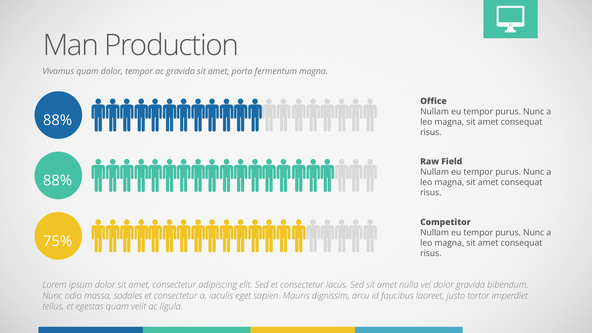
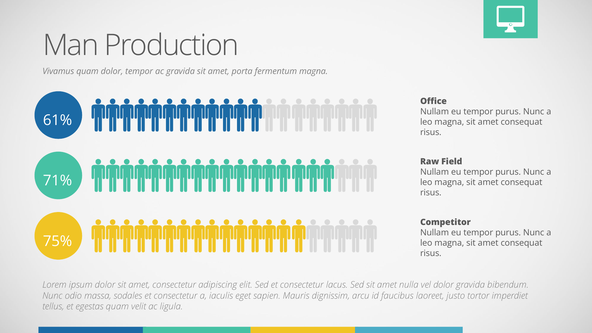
88%: 88% -> 61% (58, 120)
88%: 88% -> 71% (58, 181)
